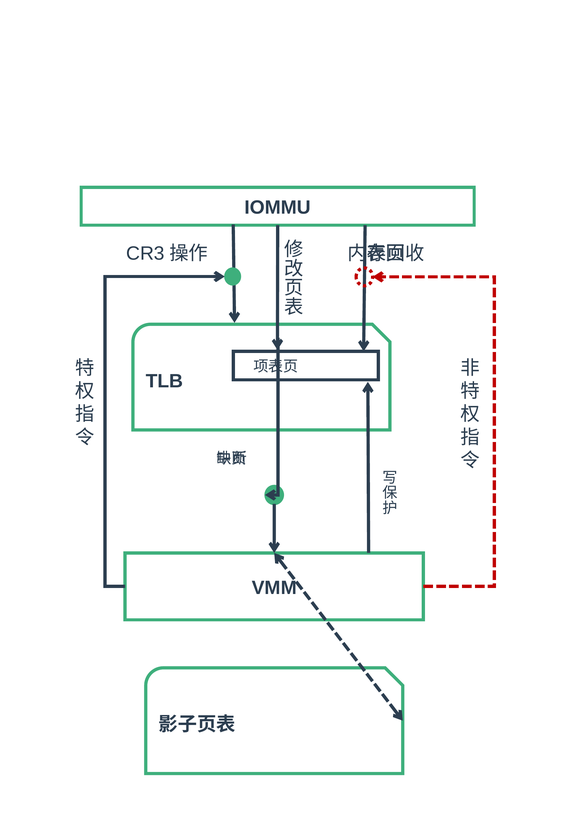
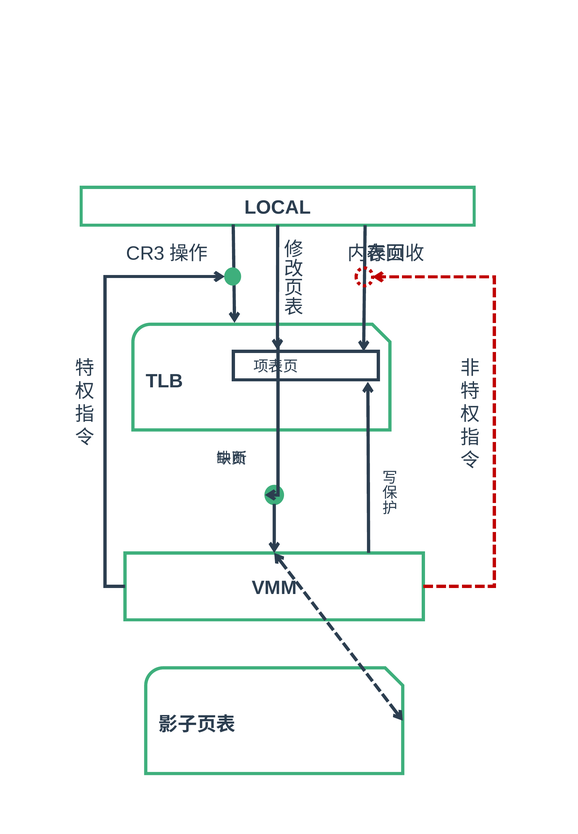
IOMMU: IOMMU -> LOCAL (278, 208)
